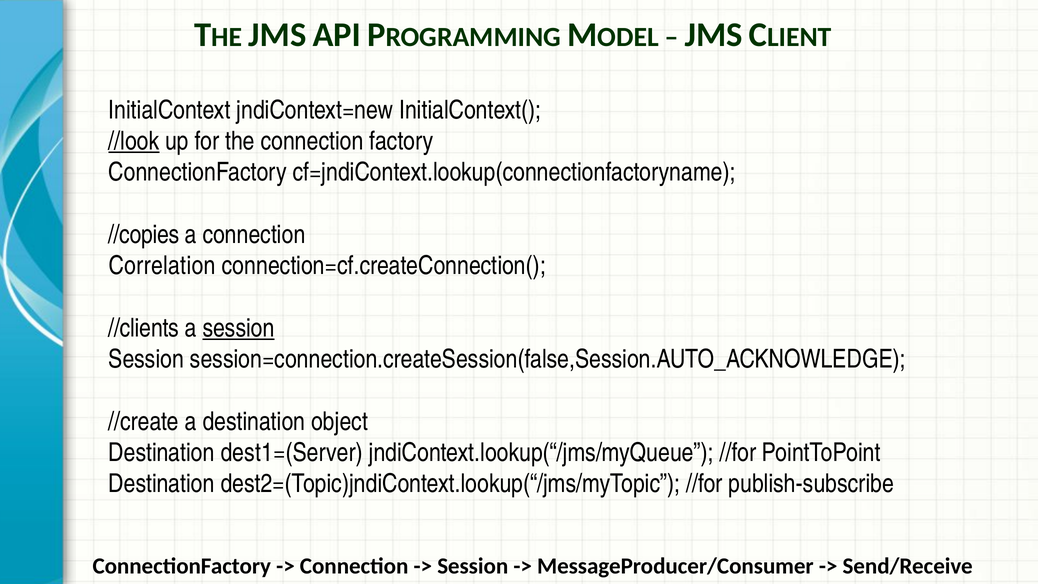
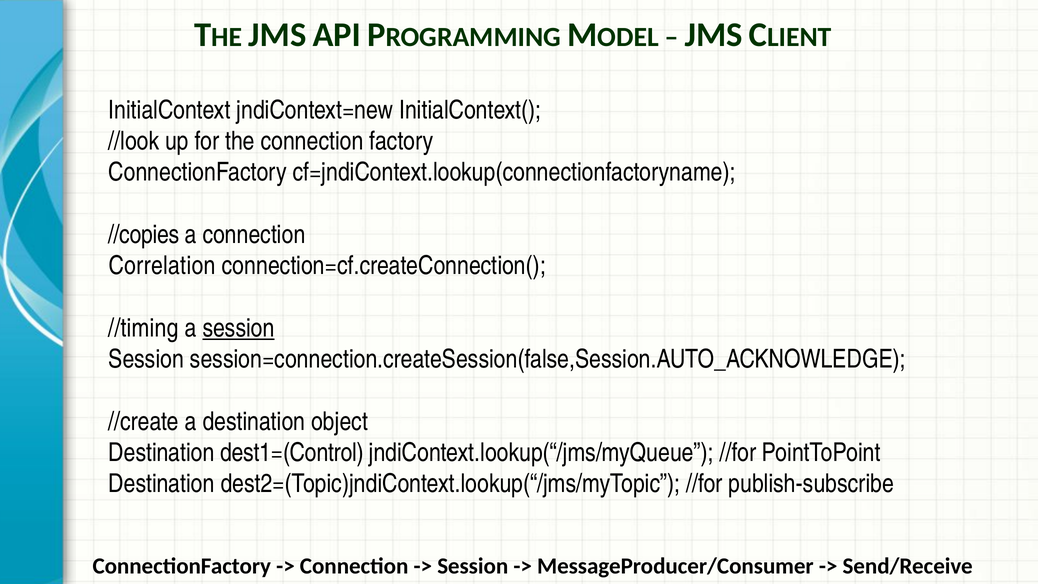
//look underline: present -> none (134, 141)
//clients: //clients -> //timing (144, 328)
dest1=(Server: dest1=(Server -> dest1=(Control (292, 453)
